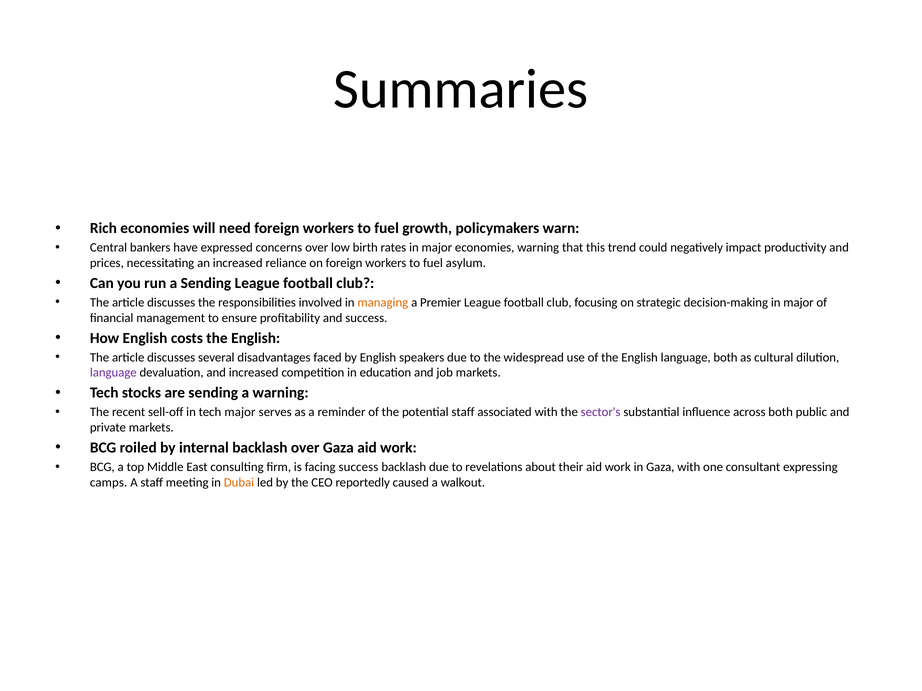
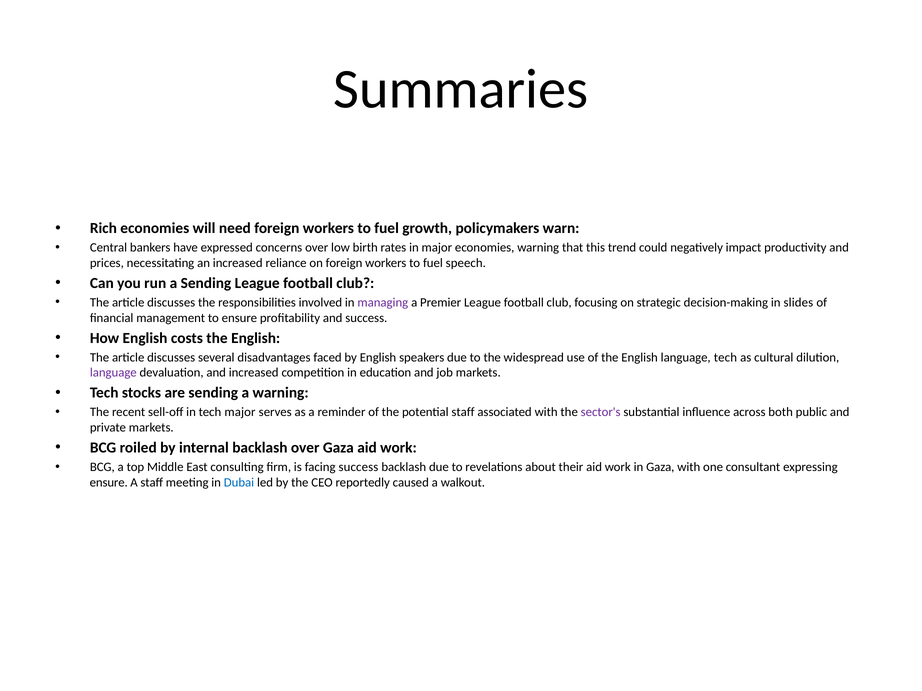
asylum: asylum -> speech (466, 263)
managing colour: orange -> purple (383, 303)
decision-making in major: major -> slides (798, 303)
language both: both -> tech (725, 358)
camps: camps -> ensure (109, 483)
Dubai colour: orange -> blue (239, 483)
